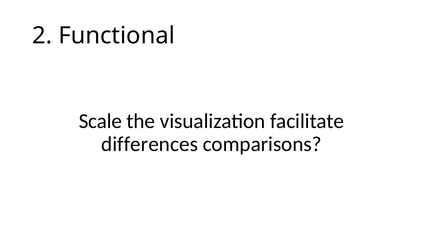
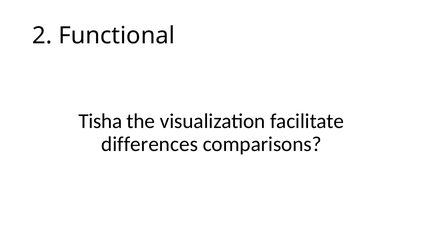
Scale: Scale -> Tisha (100, 121)
